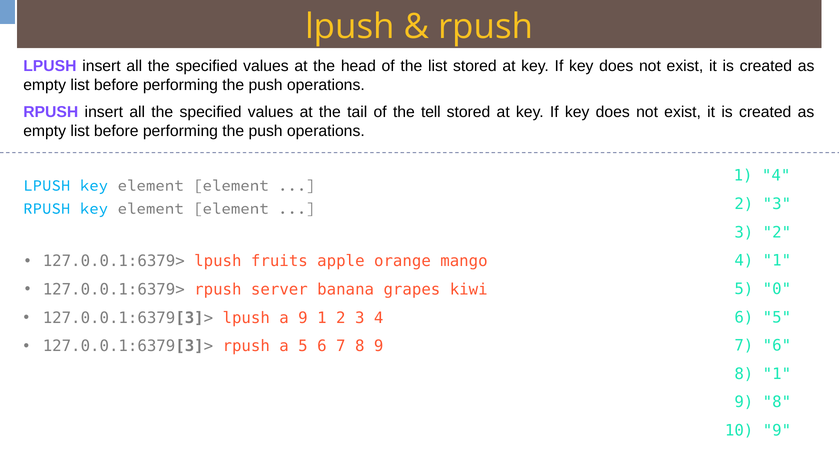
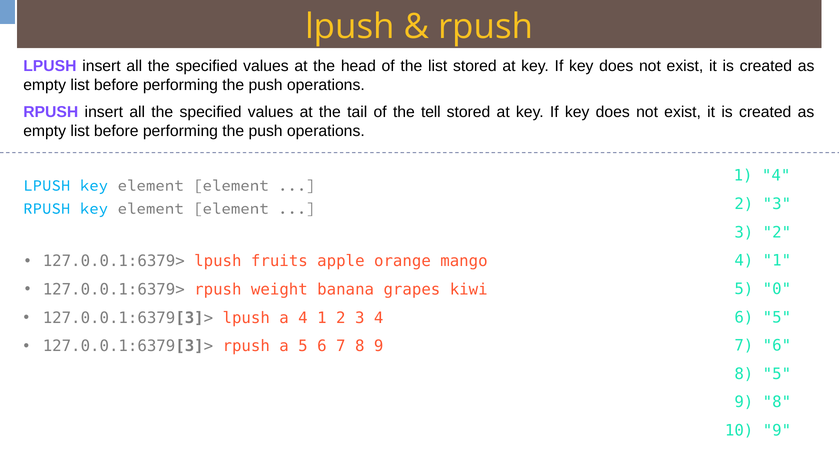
server: server -> weight (279, 290)
a 9: 9 -> 4 (303, 318)
8 1: 1 -> 5 (777, 374)
